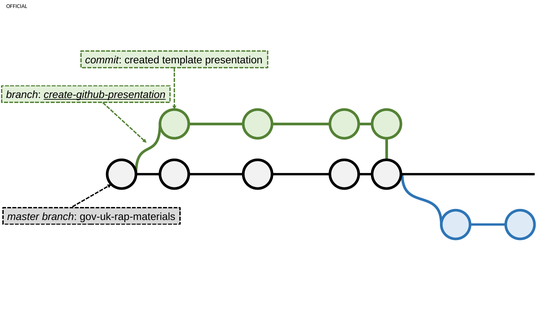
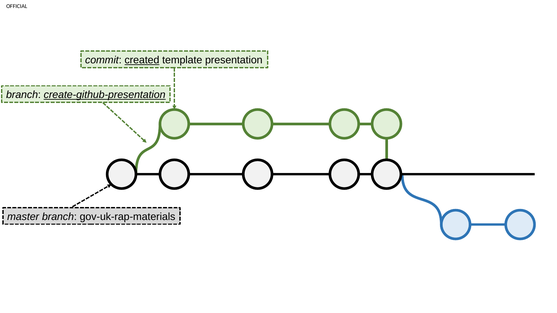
created underline: none -> present (142, 60)
